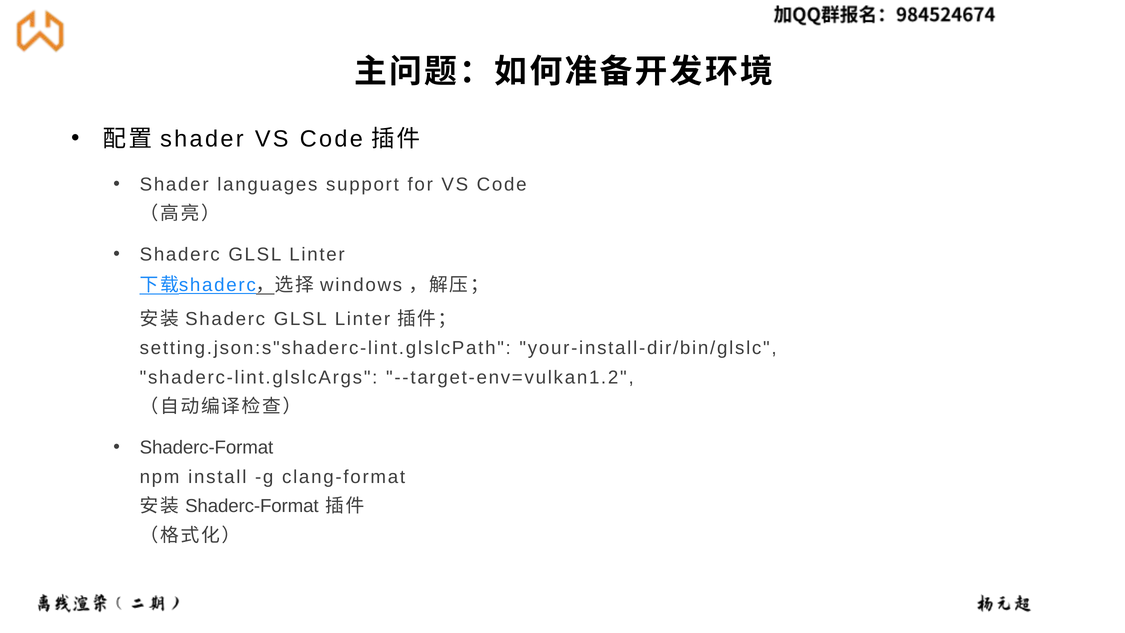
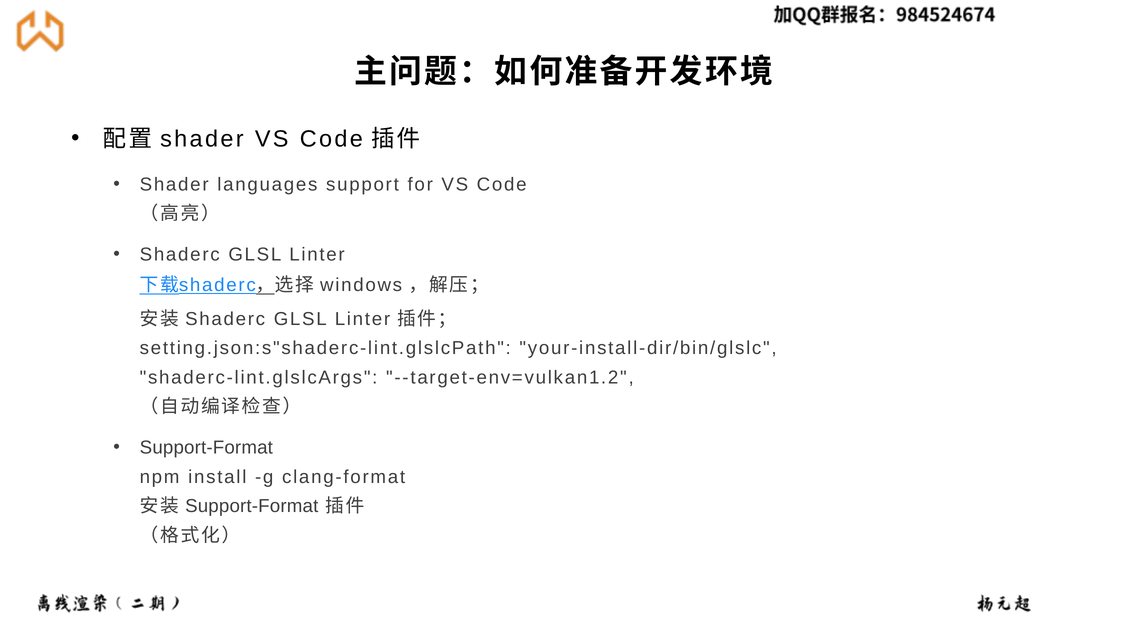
Shaderc-Format: Shaderc-Format -> Support-Format (206, 448)
Shaderc-Format: Shaderc-Format -> Support-Format (252, 506)
